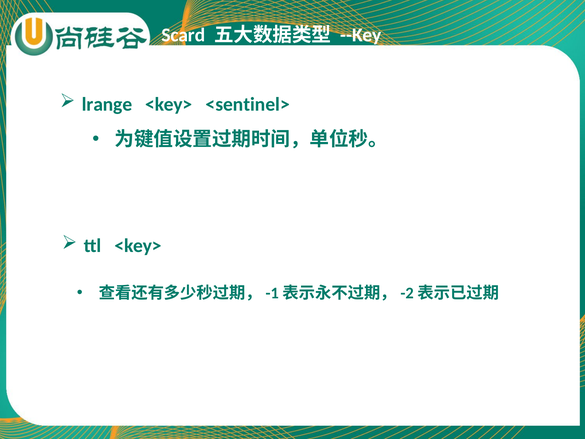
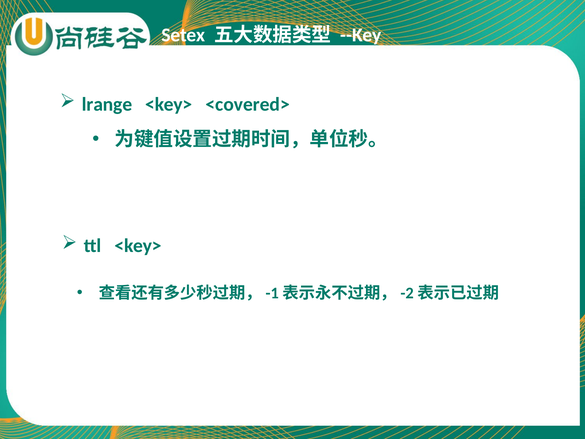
Scard: Scard -> Setex (183, 35)
<sentinel>: <sentinel> -> <covered> (248, 104)
